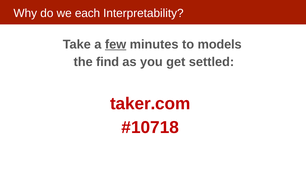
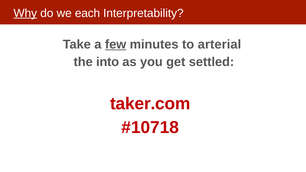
Why underline: none -> present (25, 13)
models: models -> arterial (219, 44)
find: find -> into (108, 62)
